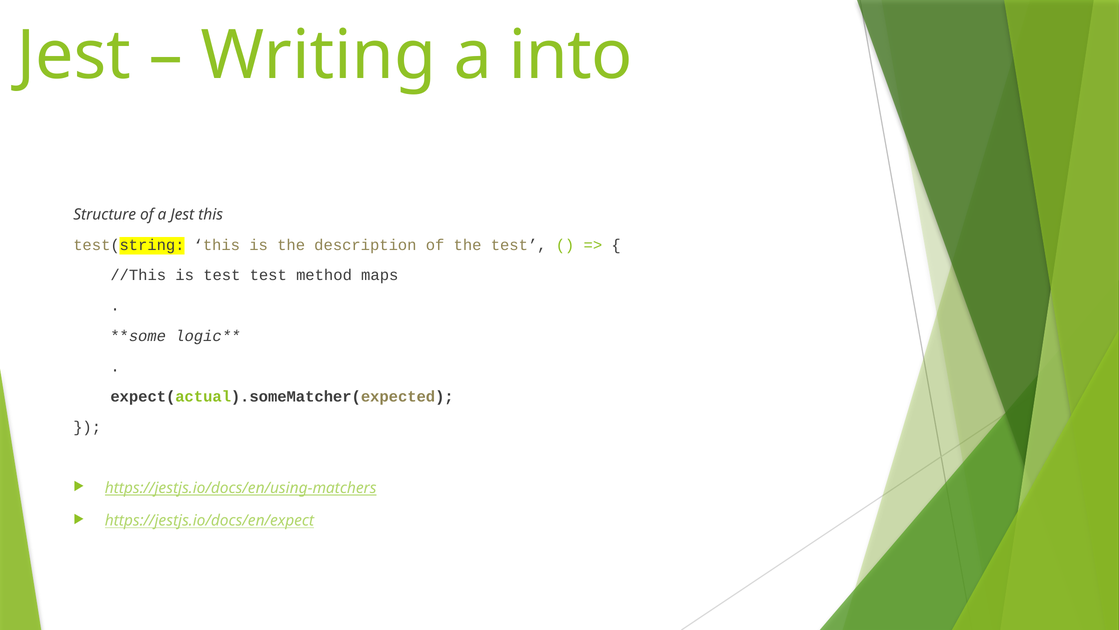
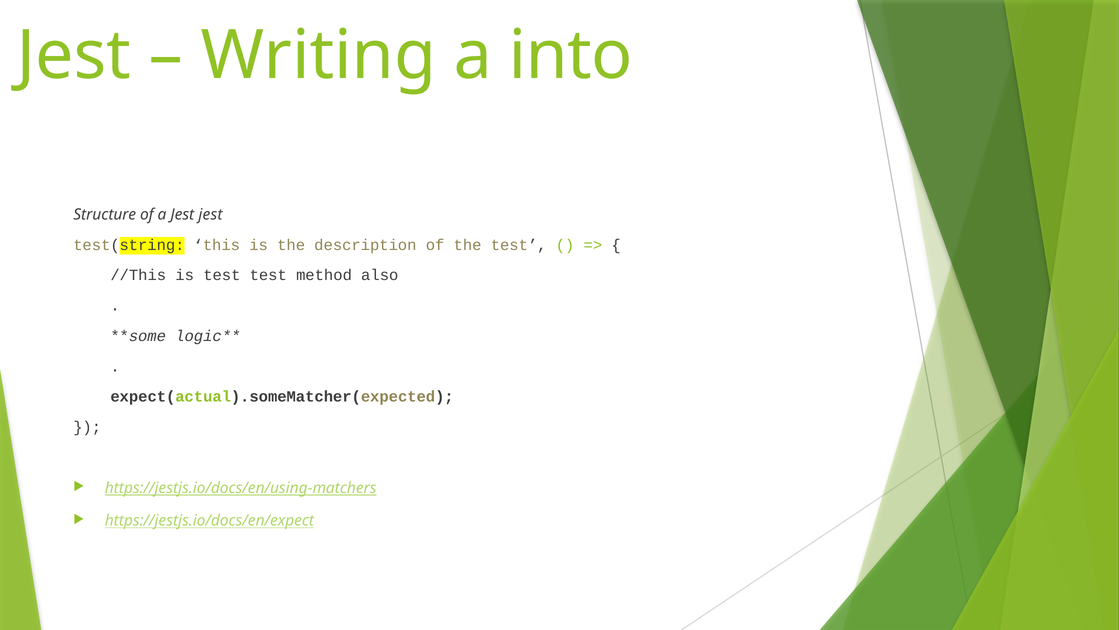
Jest this: this -> jest (210, 214)
maps: maps -> also (380, 275)
